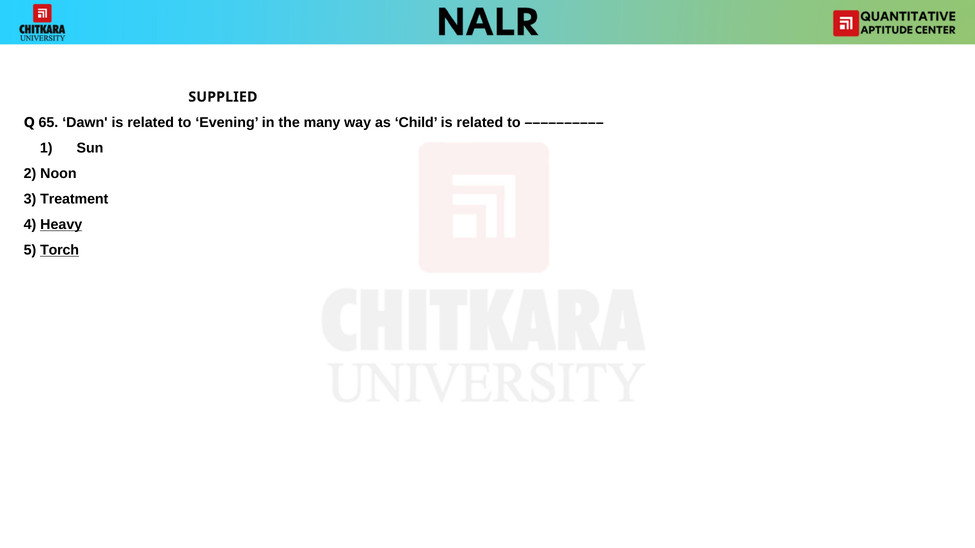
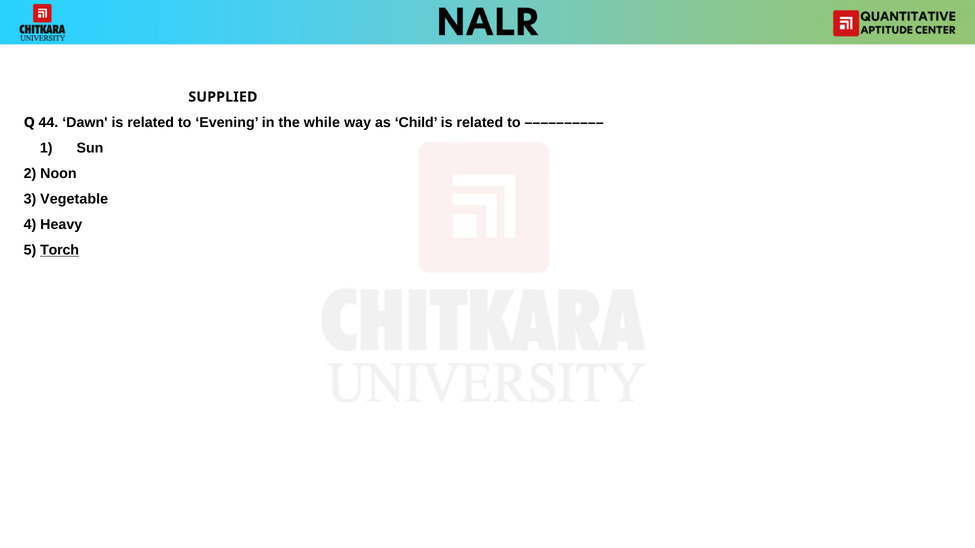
65: 65 -> 44 (48, 123)
many: many -> while (322, 123)
Treatment: Treatment -> Vegetable (74, 199)
Heavy underline: present -> none (61, 225)
